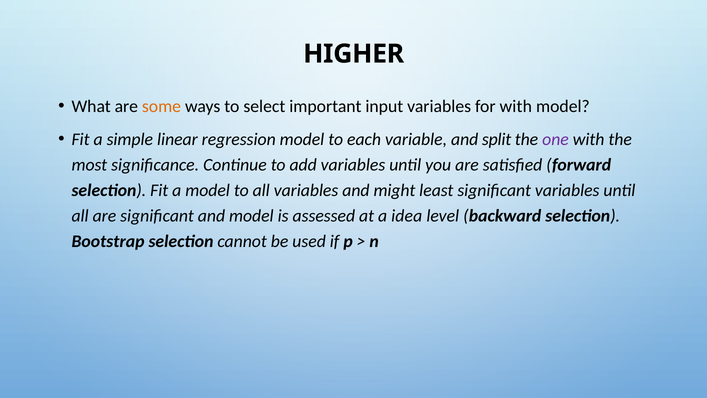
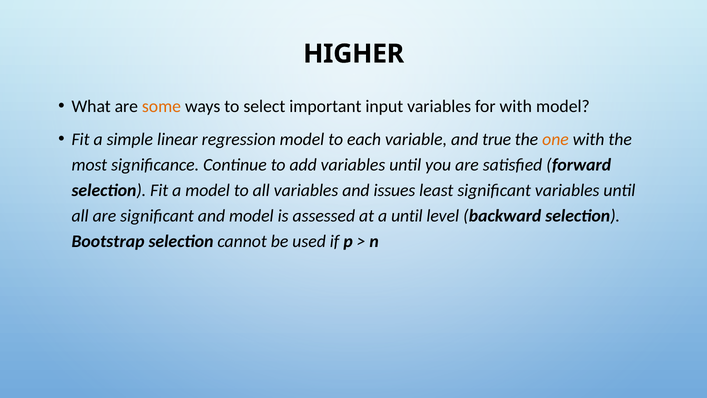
split: split -> true (497, 139)
one colour: purple -> orange (555, 139)
might: might -> issues (394, 190)
a idea: idea -> until (407, 216)
